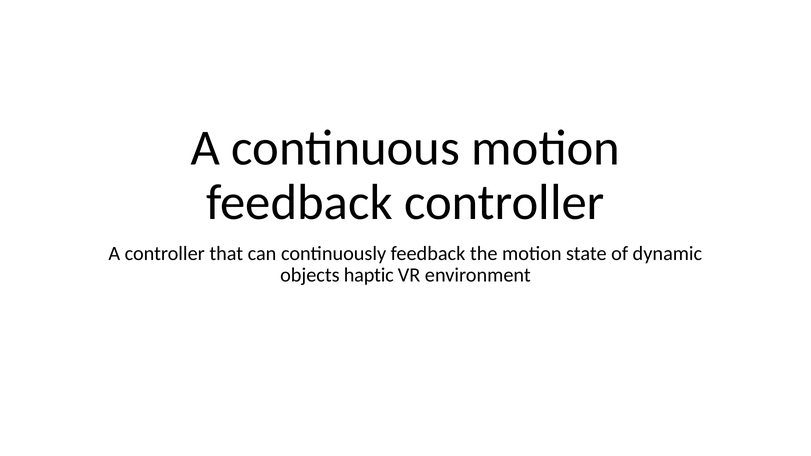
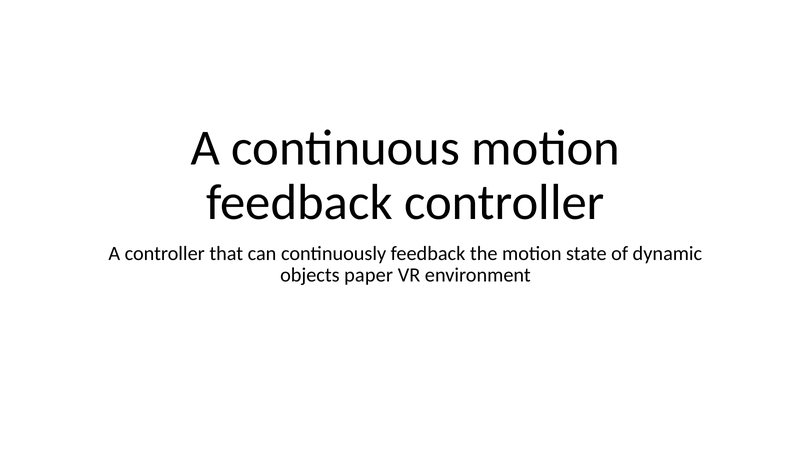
haptic: haptic -> paper (369, 275)
